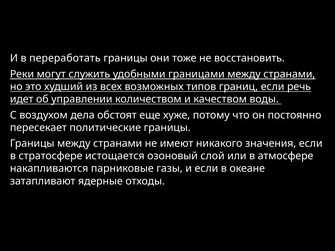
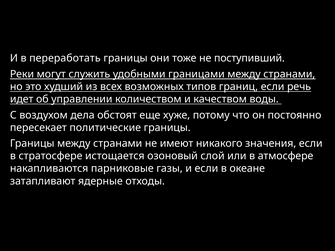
восстановить: восстановить -> поступивший (249, 58)
